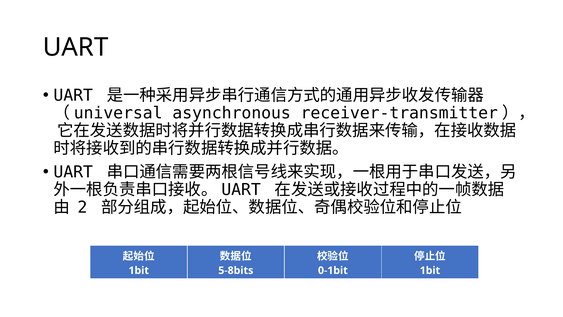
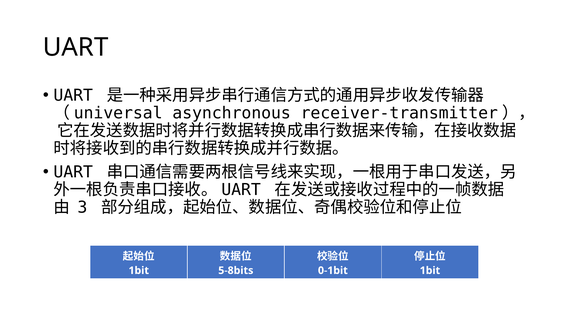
2: 2 -> 3 (82, 207)
